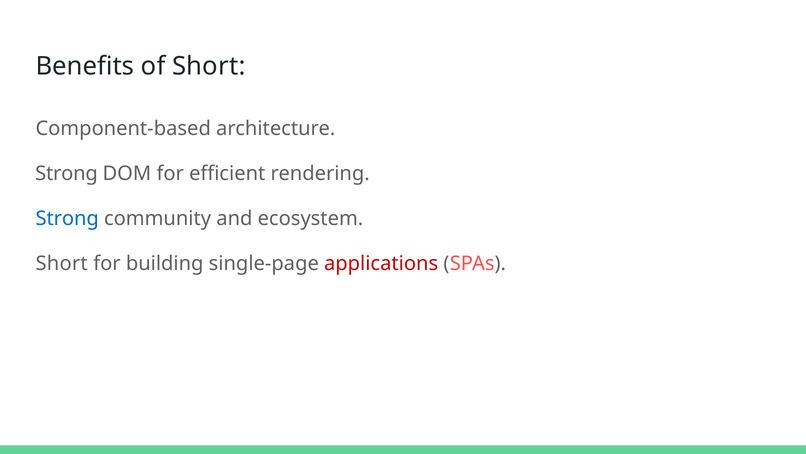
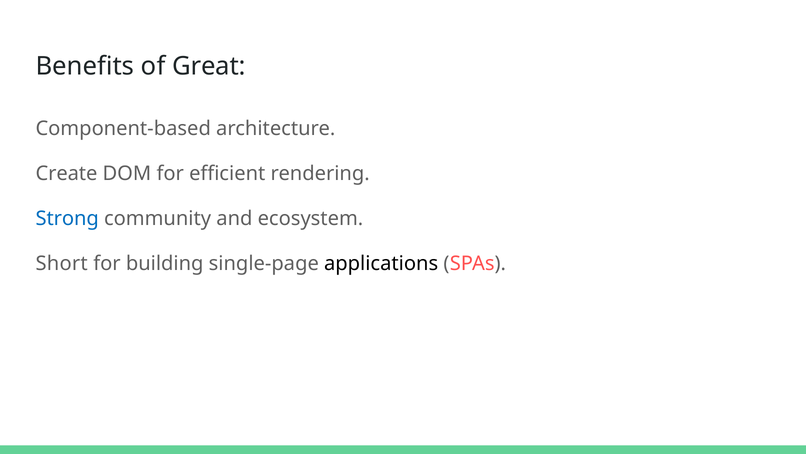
of Short: Short -> Great (209, 66)
Strong: Strong -> Create (66, 173)
applications colour: red -> black (381, 263)
